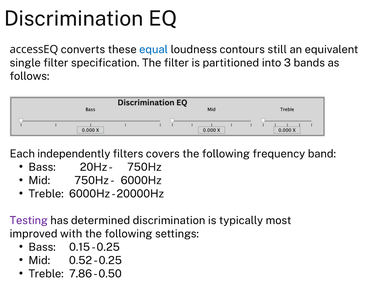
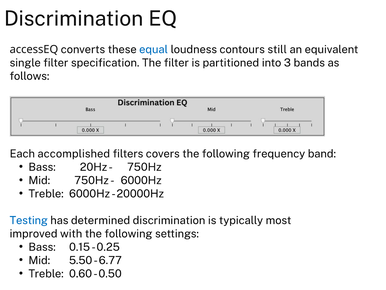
independently: independently -> accomplished (74, 153)
Testing colour: purple -> blue (29, 220)
0.52: 0.52 -> 5.50 (81, 260)
0.25: 0.25 -> 6.77 (110, 260)
7.86: 7.86 -> 0.60 (81, 273)
